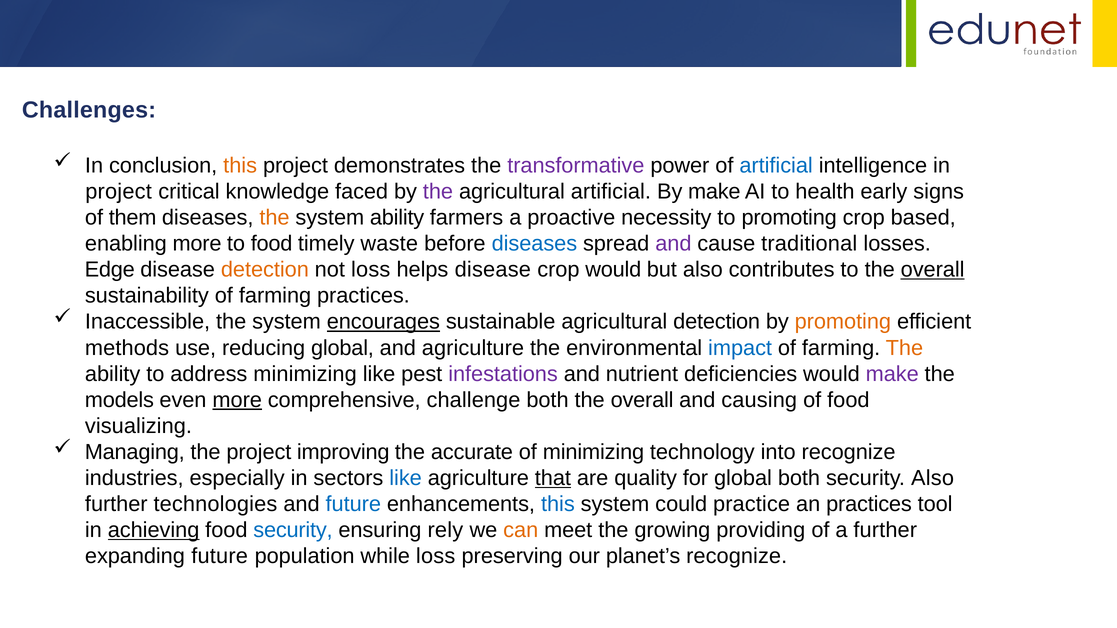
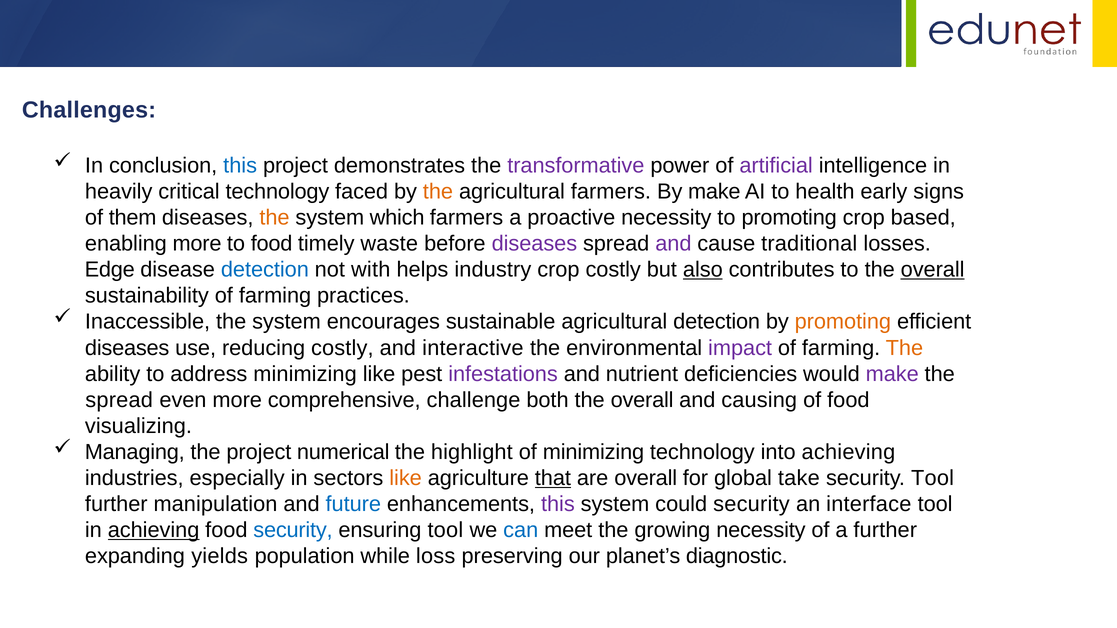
this colour: orange -> blue (240, 166)
artificial colour: blue -> purple (776, 166)
project: project -> heavily (119, 192)
critical knowledge: knowledge -> technology (277, 192)
the colour: purple -> orange (438, 192)
agricultural artificial: artificial -> farmers (611, 192)
system ability: ability -> which (397, 218)
diseases colour: blue -> purple (534, 244)
detection colour: orange -> blue (265, 270)
not loss: loss -> with (371, 270)
helps disease: disease -> industry (493, 270)
crop would: would -> costly (613, 270)
also underline: none -> present (703, 270)
encourages underline: present -> none (383, 322)
methods: methods -> diseases (127, 348)
reducing global: global -> costly (342, 348)
and agriculture: agriculture -> interactive (473, 348)
impact colour: blue -> purple (740, 348)
models: models -> spread (119, 400)
more underline: present -> none (237, 400)
improving: improving -> numerical (343, 452)
accurate: accurate -> highlight (472, 452)
into recognize: recognize -> achieving (848, 452)
like colour: blue -> orange (406, 478)
are quality: quality -> overall (646, 478)
global both: both -> take (799, 478)
security Also: Also -> Tool (933, 478)
technologies: technologies -> manipulation (215, 504)
this colour: blue -> purple (558, 504)
could practice: practice -> security (751, 504)
an practices: practices -> interface (869, 504)
ensuring rely: rely -> tool (445, 530)
can colour: orange -> blue (521, 530)
growing providing: providing -> necessity (761, 530)
expanding future: future -> yields (220, 556)
planet’s recognize: recognize -> diagnostic (737, 556)
